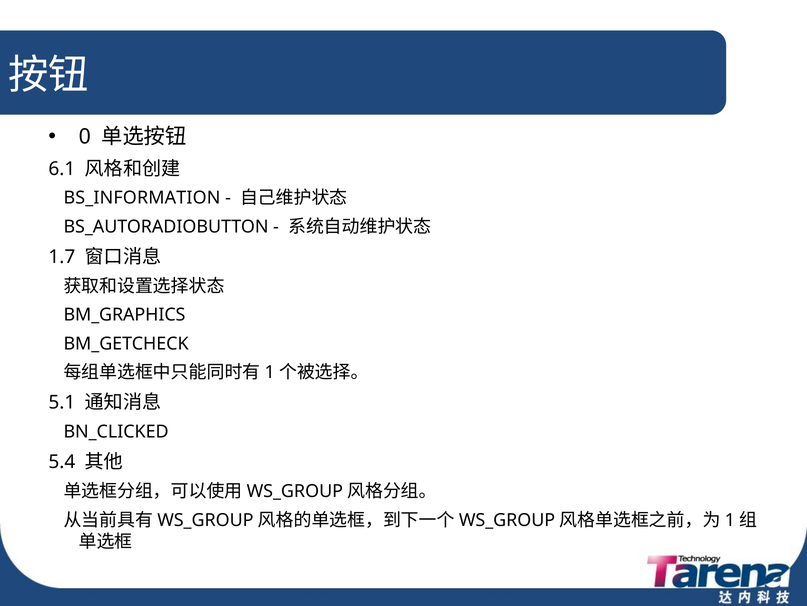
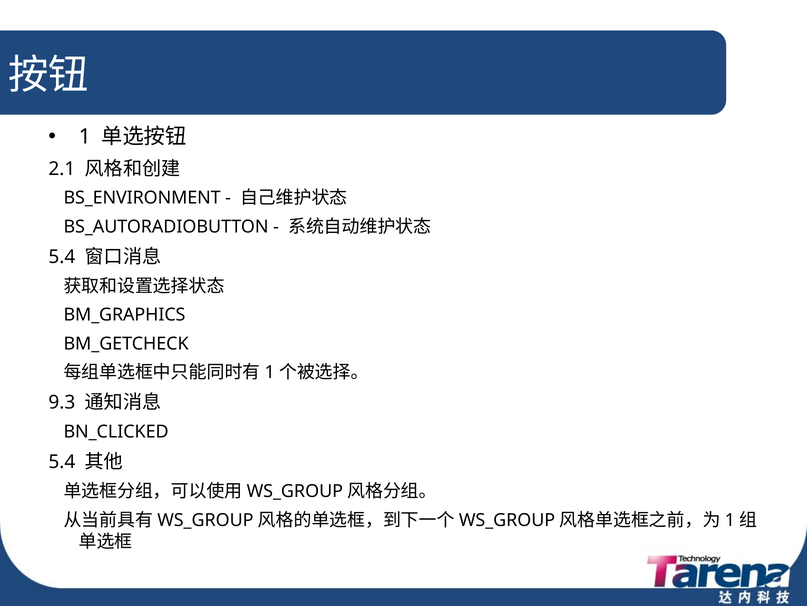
0: 0 -> 1 (85, 137)
6.1: 6.1 -> 2.1 (62, 169)
BS_INFORMATION: BS_INFORMATION -> BS_ENVIRONMENT (142, 198)
1.7: 1.7 -> 5.4 (62, 257)
5.1: 5.1 -> 9.3 (62, 402)
